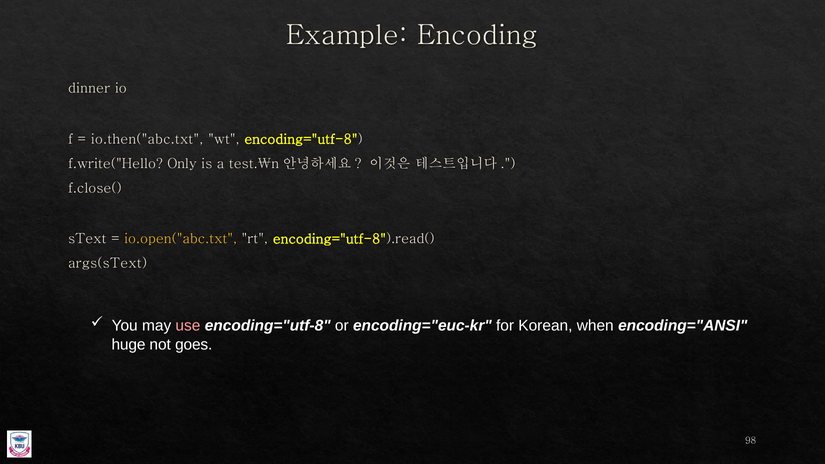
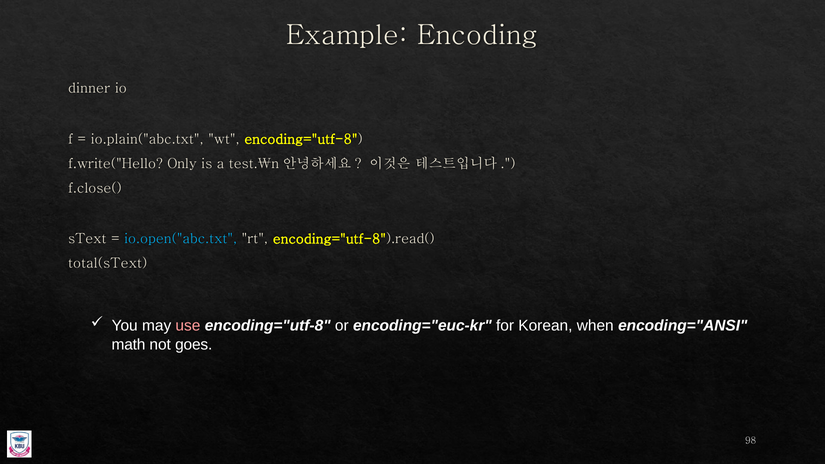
io.then("abc.txt: io.then("abc.txt -> io.plain("abc.txt (147, 139)
io.open("abc.txt colour: yellow -> light blue (181, 239)
args(sText: args(sText -> total(sText (108, 263)
huge: huge -> math (129, 344)
